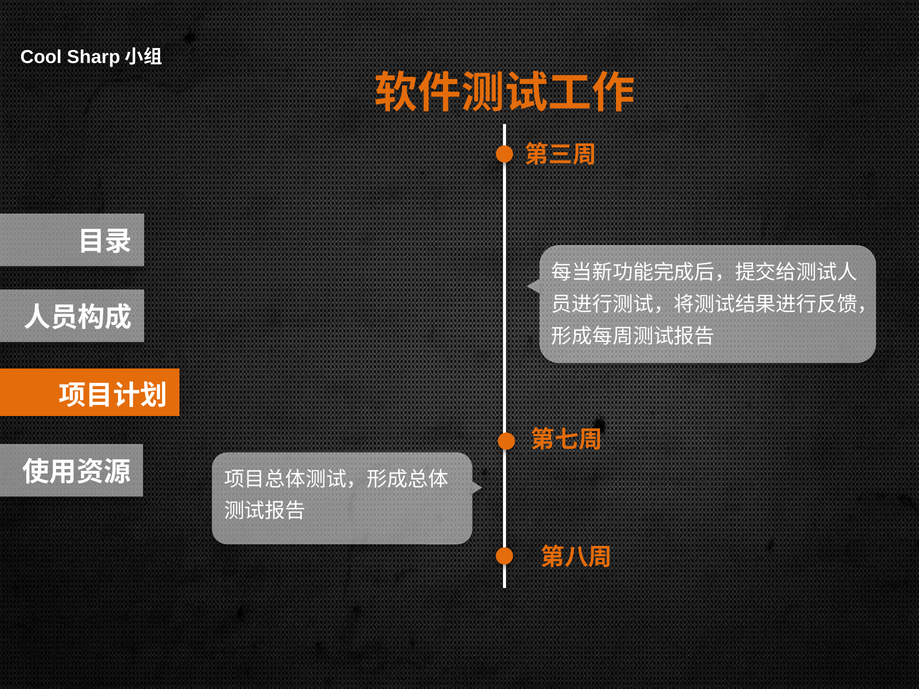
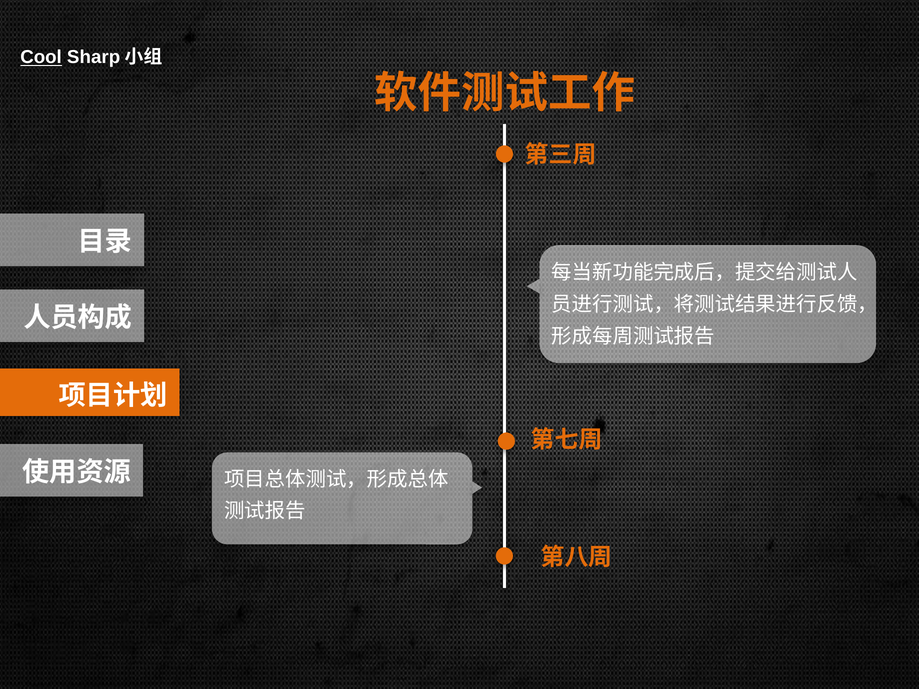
Cool underline: none -> present (41, 57)
